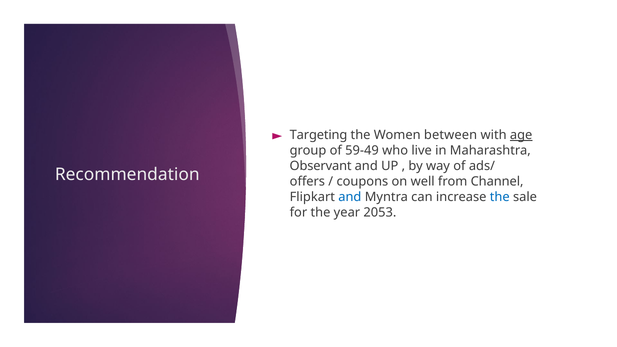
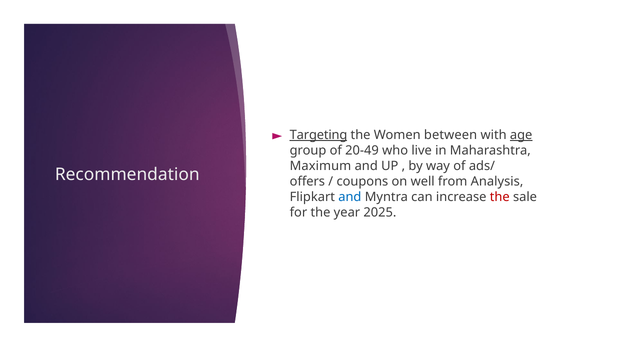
Targeting underline: none -> present (319, 135)
59-49: 59-49 -> 20-49 (362, 151)
Observant: Observant -> Maximum (320, 166)
Channel: Channel -> Analysis (497, 181)
the colour: blue -> red (500, 197)
2053: 2053 -> 2025 (380, 212)
